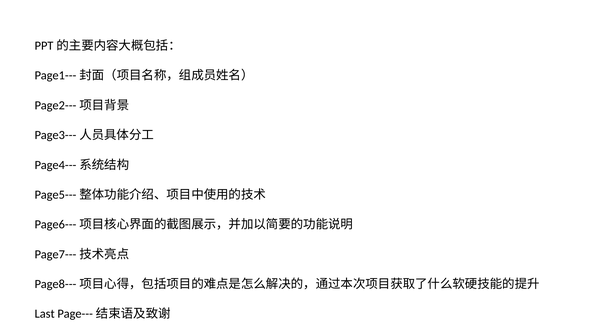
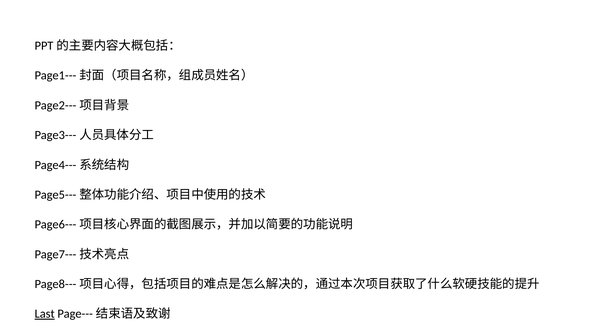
Last underline: none -> present (45, 314)
